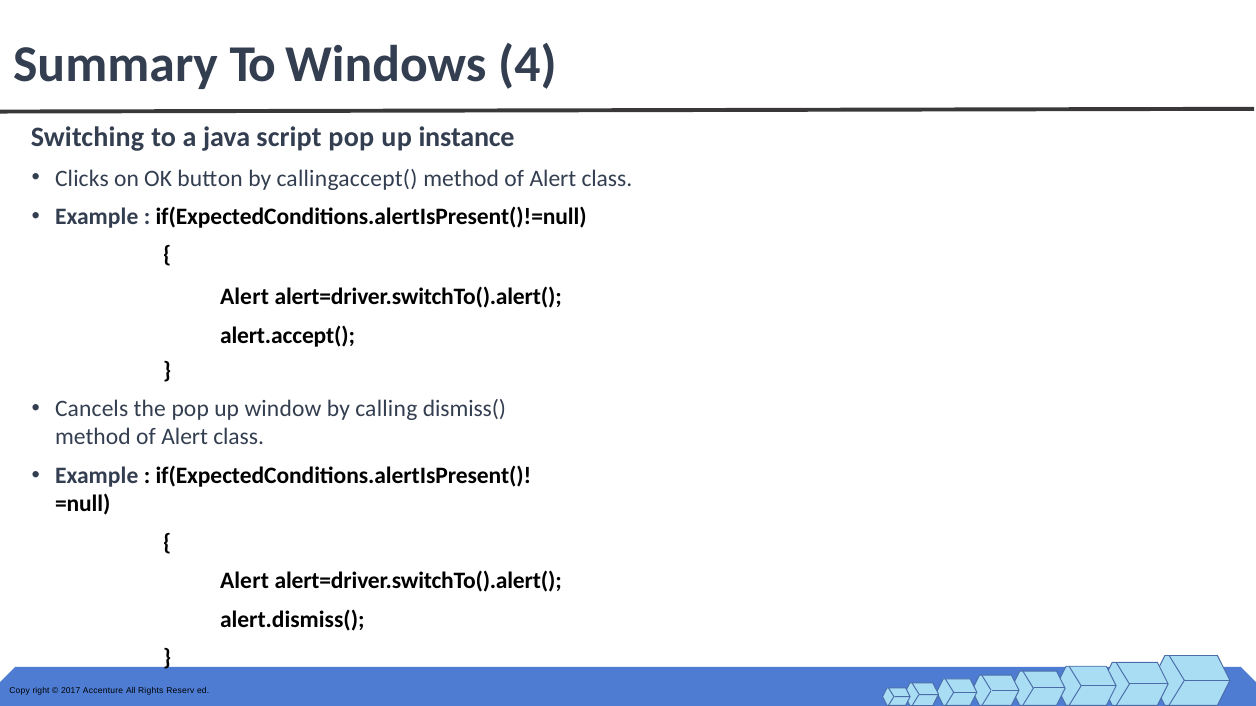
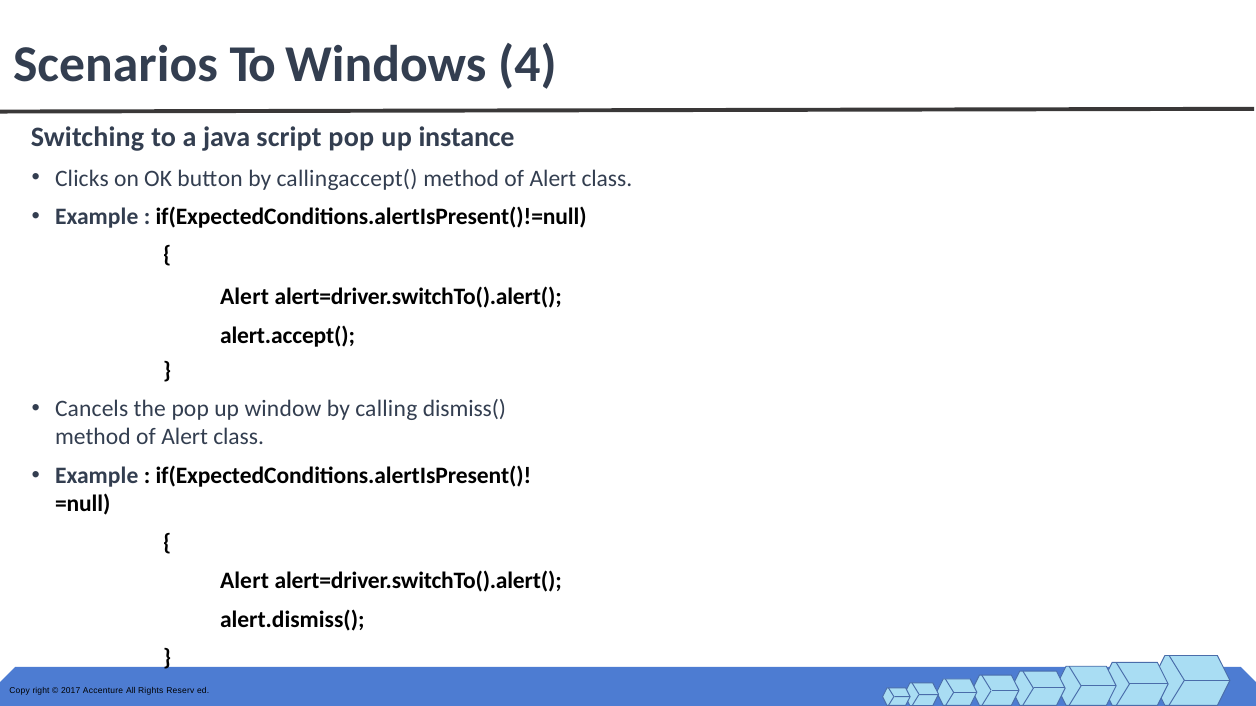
Summary: Summary -> Scenarios (115, 64)
